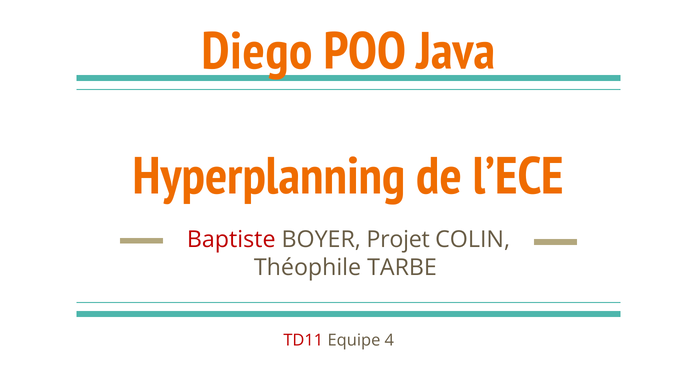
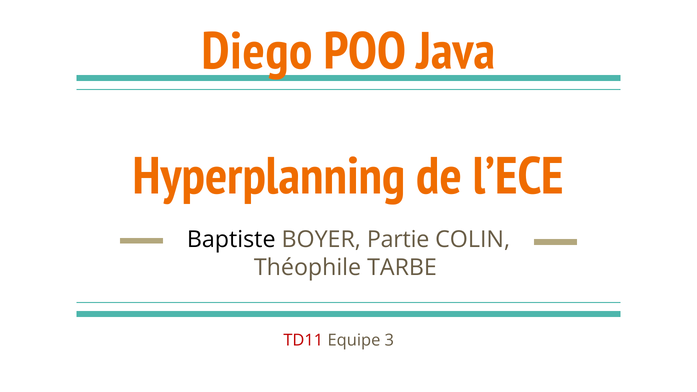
Baptiste colour: red -> black (231, 240)
Projet: Projet -> Partie (398, 240)
4: 4 -> 3 (389, 340)
